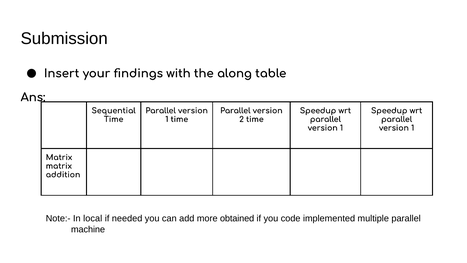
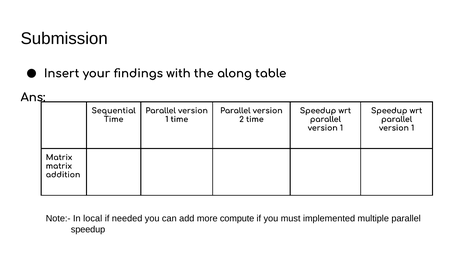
obtained: obtained -> compute (237, 218)
code: code -> must (291, 218)
machine: machine -> speedup (88, 229)
